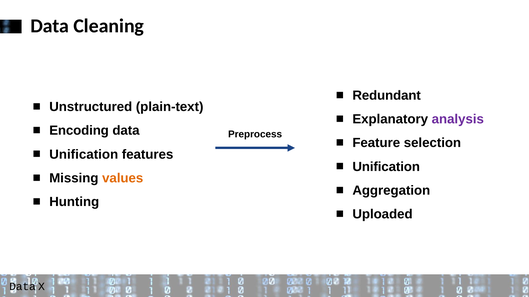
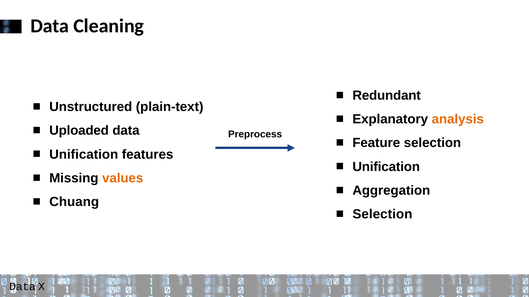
analysis colour: purple -> orange (458, 119)
Encoding: Encoding -> Uploaded (79, 131)
Hunting: Hunting -> Chuang (74, 202)
Uploaded: Uploaded -> Selection (382, 215)
